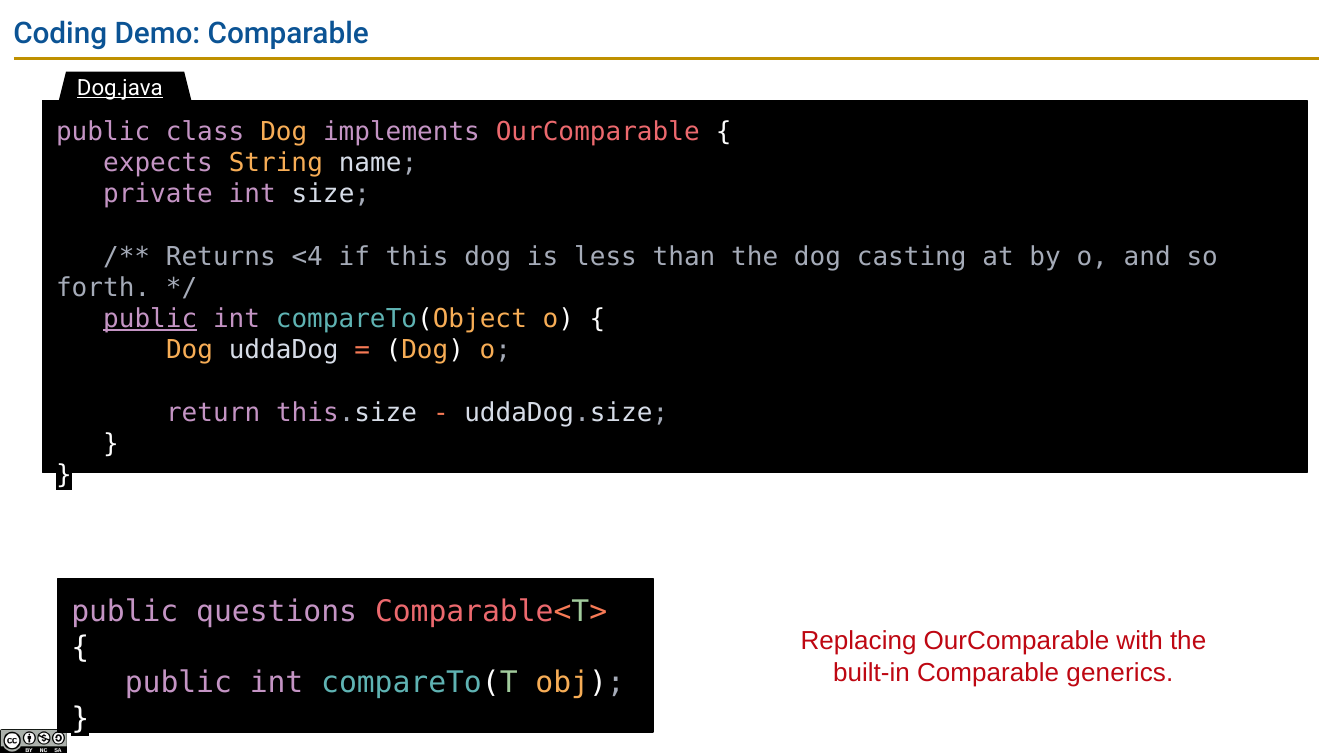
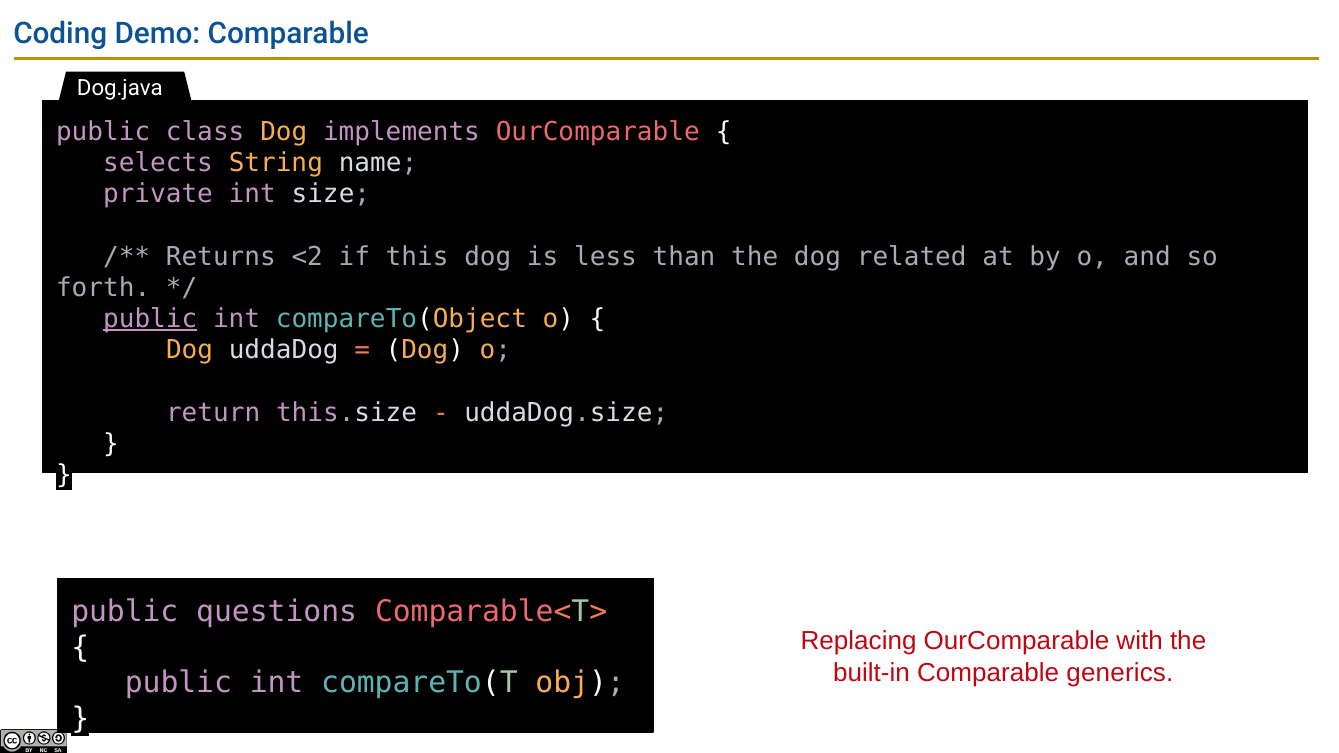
Dog.java underline: present -> none (120, 88)
expects: expects -> selects (158, 163)
<4: <4 -> <2 (307, 257)
casting: casting -> related (912, 257)
